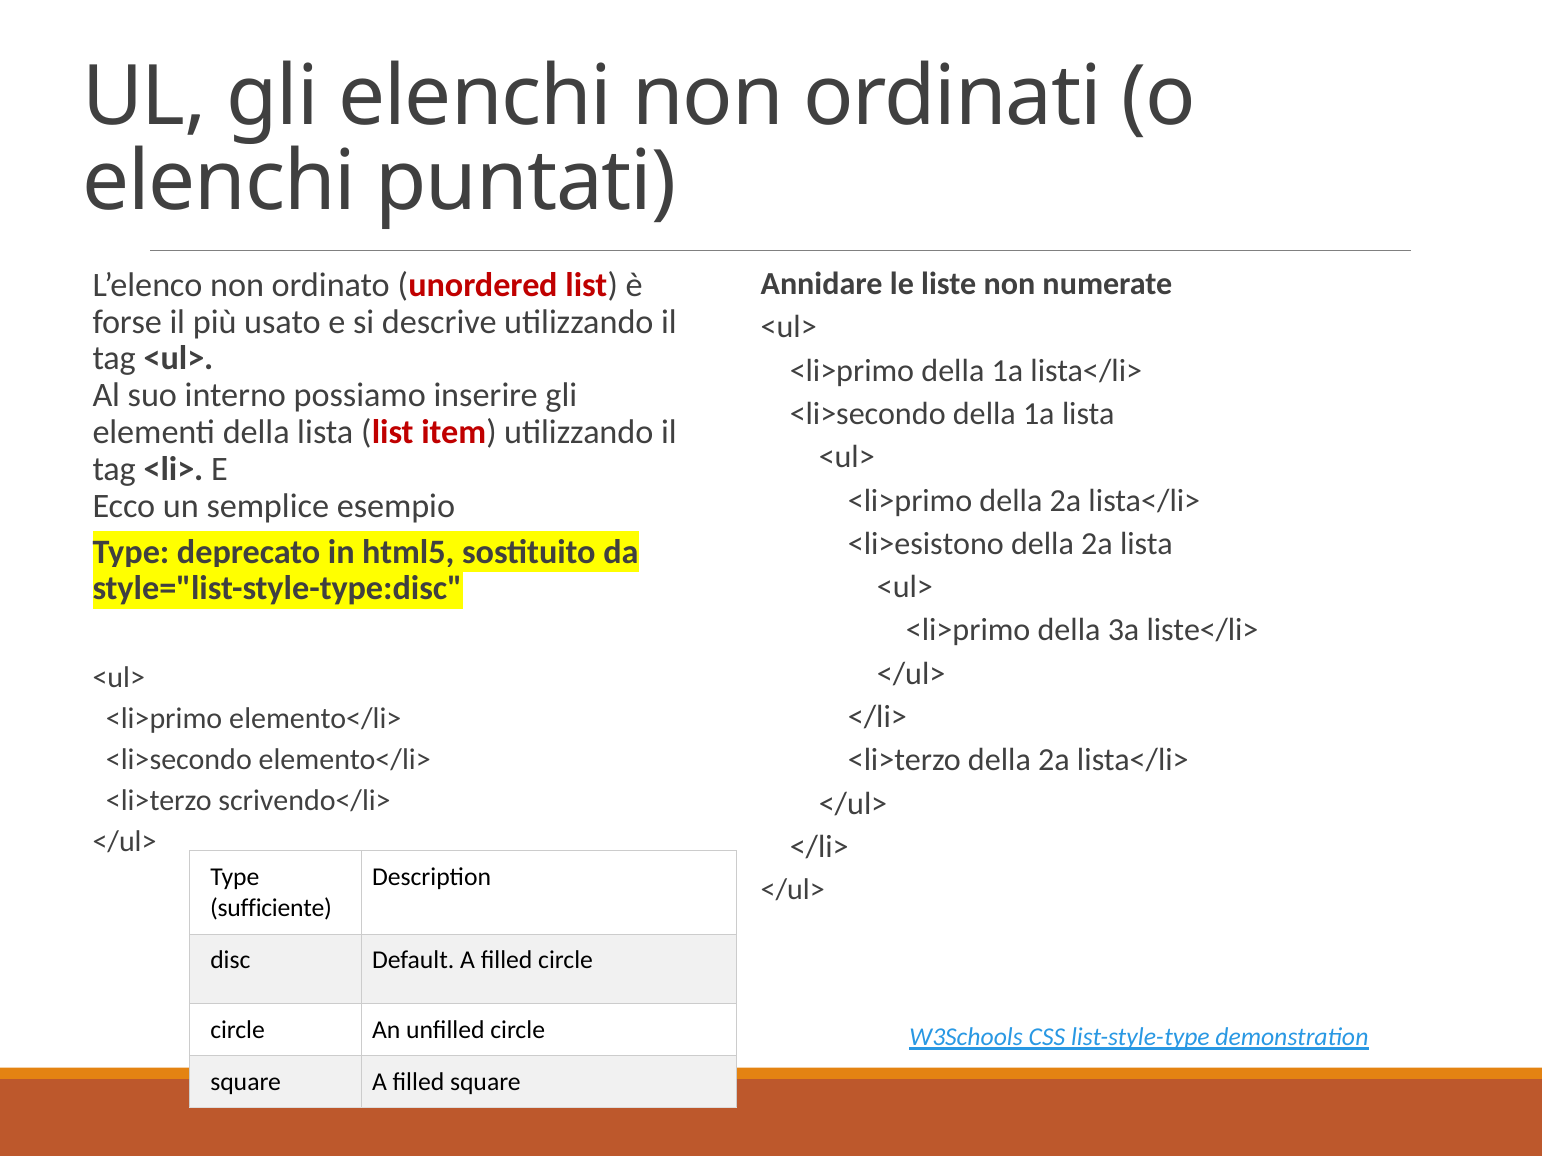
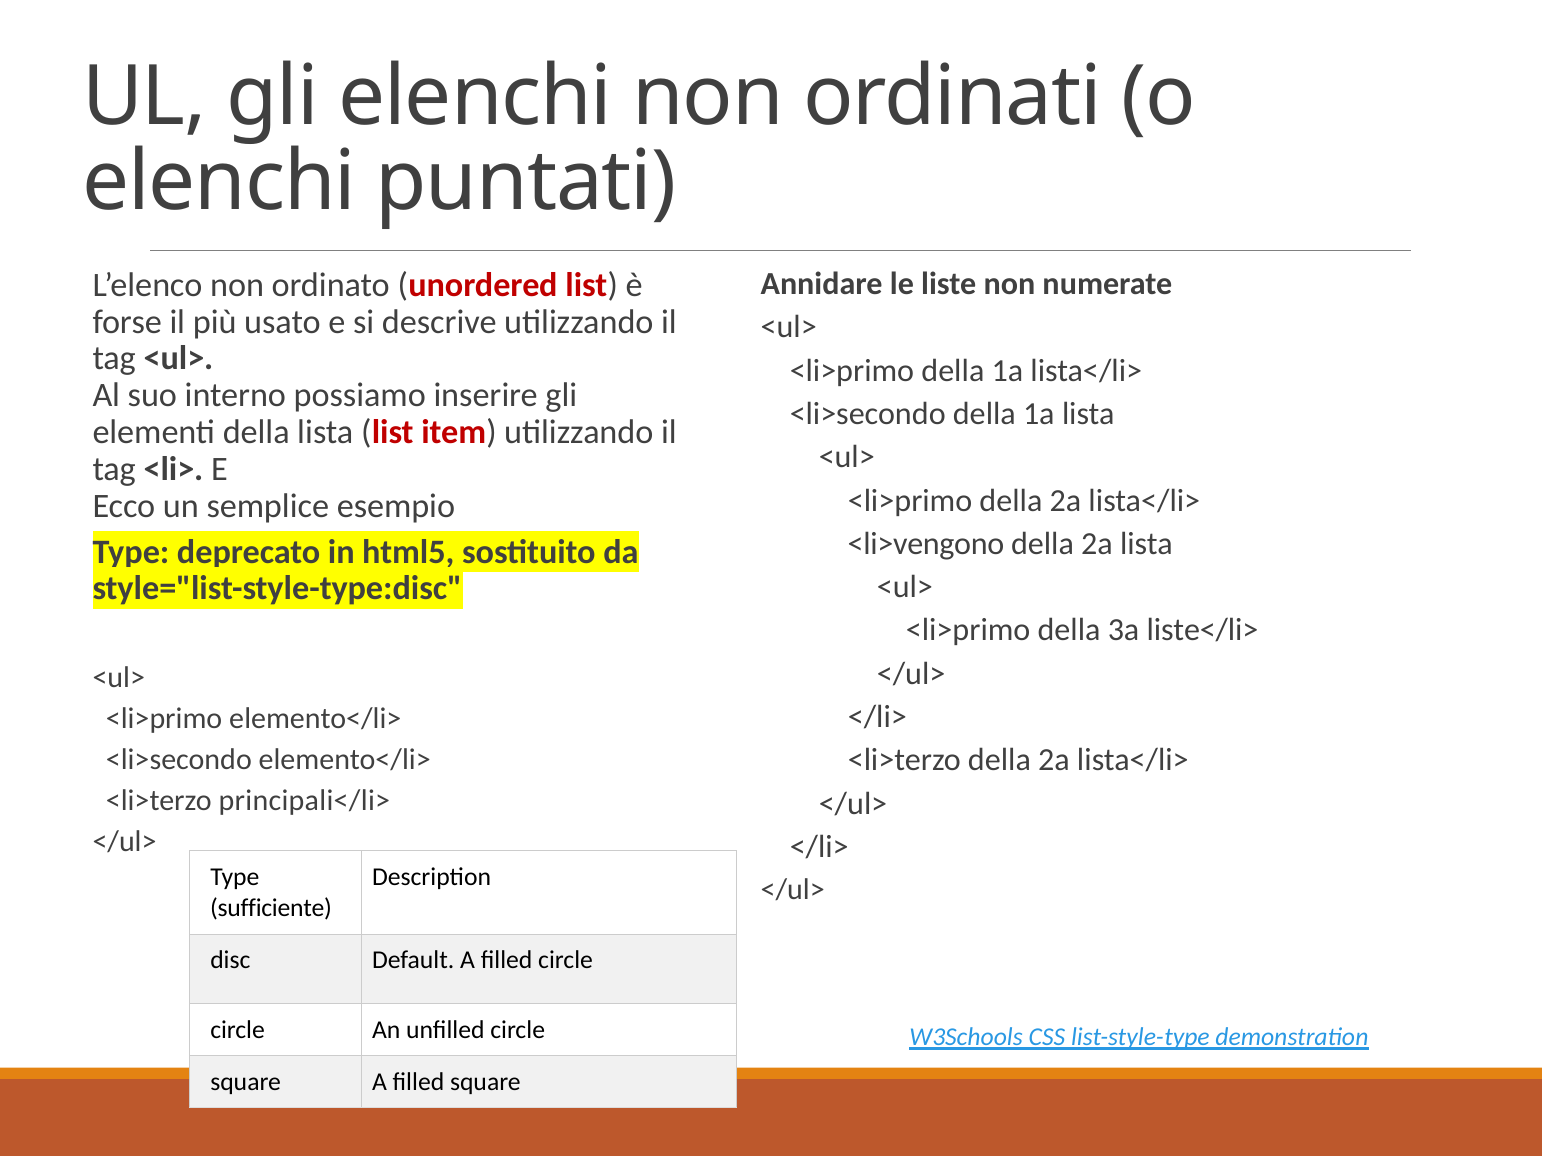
<li>esistono: <li>esistono -> <li>vengono (926, 544)
scrivendo</li>: scrivendo</li> -> principali</li> (304, 801)
